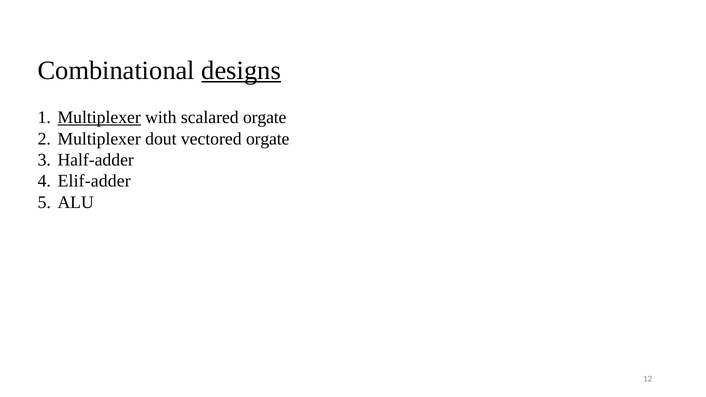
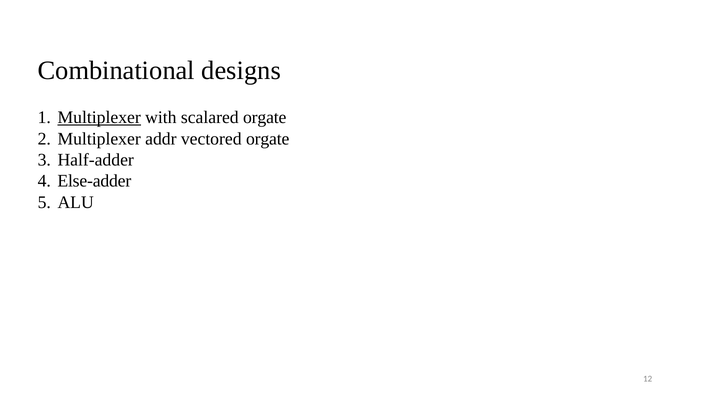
designs underline: present -> none (241, 71)
dout: dout -> addr (161, 139)
Elif-adder: Elif-adder -> Else-adder (94, 181)
